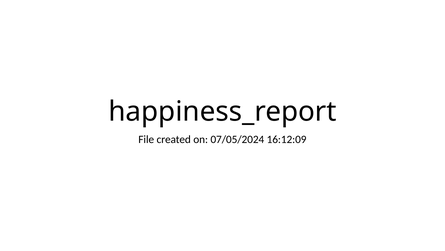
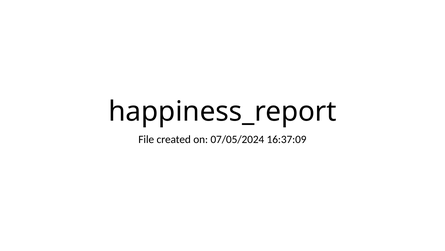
16:12:09: 16:12:09 -> 16:37:09 (287, 139)
